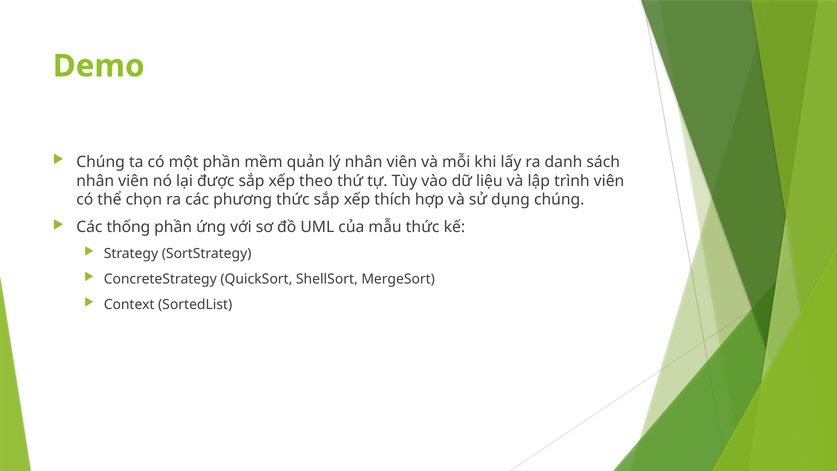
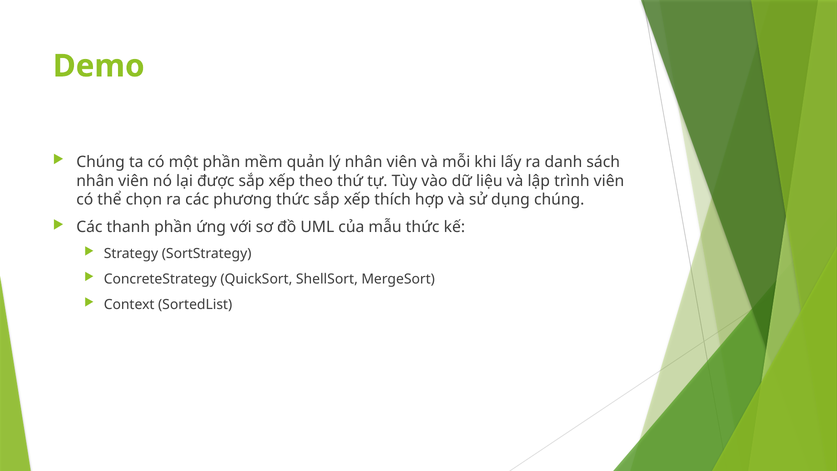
thống: thống -> thanh (128, 227)
